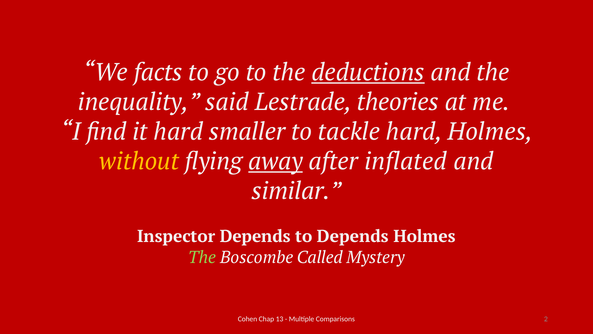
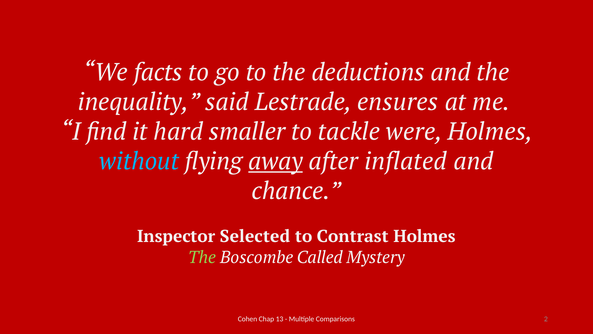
deductions underline: present -> none (368, 72)
theories: theories -> ensures (398, 102)
tackle hard: hard -> were (414, 131)
without colour: yellow -> light blue (139, 161)
similar: similar -> chance (297, 191)
Inspector Depends: Depends -> Selected (255, 236)
to Depends: Depends -> Contrast (353, 236)
